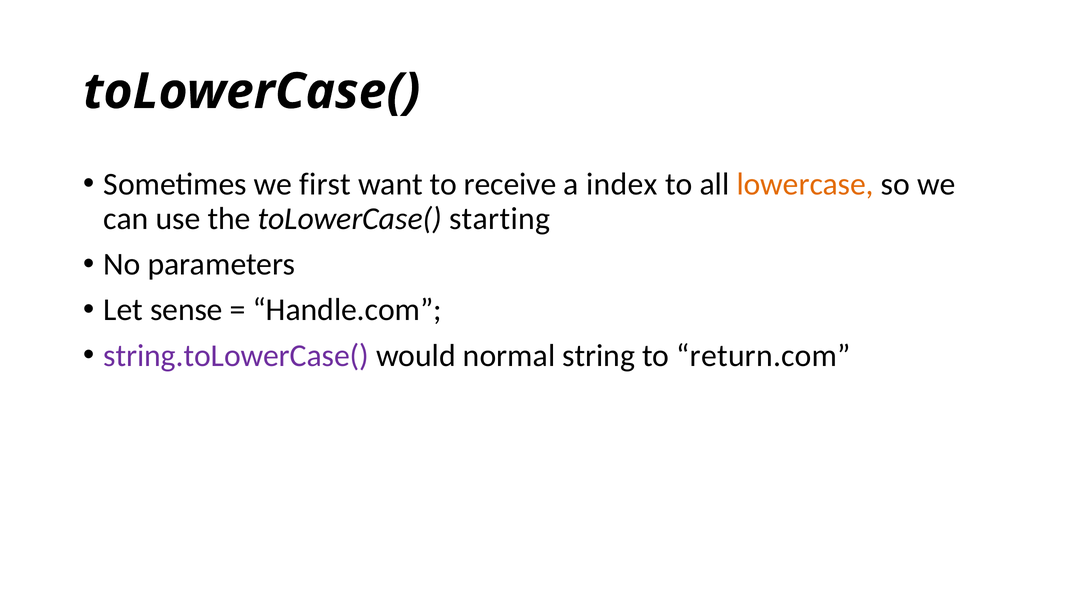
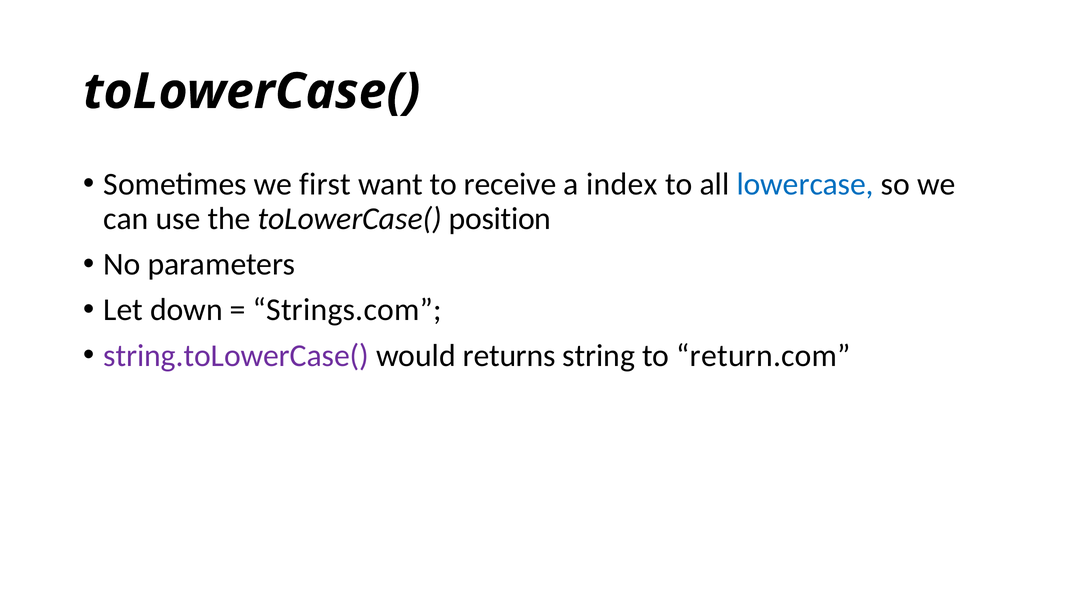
lowercase colour: orange -> blue (805, 184)
starting: starting -> position (500, 218)
sense: sense -> down (186, 310)
Handle.com: Handle.com -> Strings.com (347, 310)
normal: normal -> returns (509, 355)
